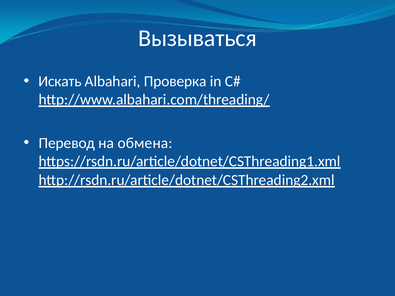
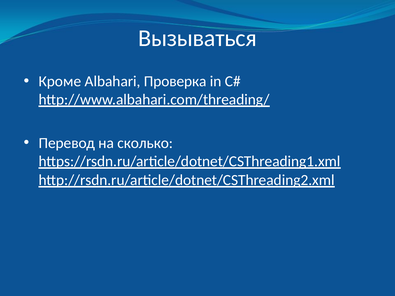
Искать: Искать -> Кроме (60, 81)
обмена: обмена -> сколько (145, 143)
